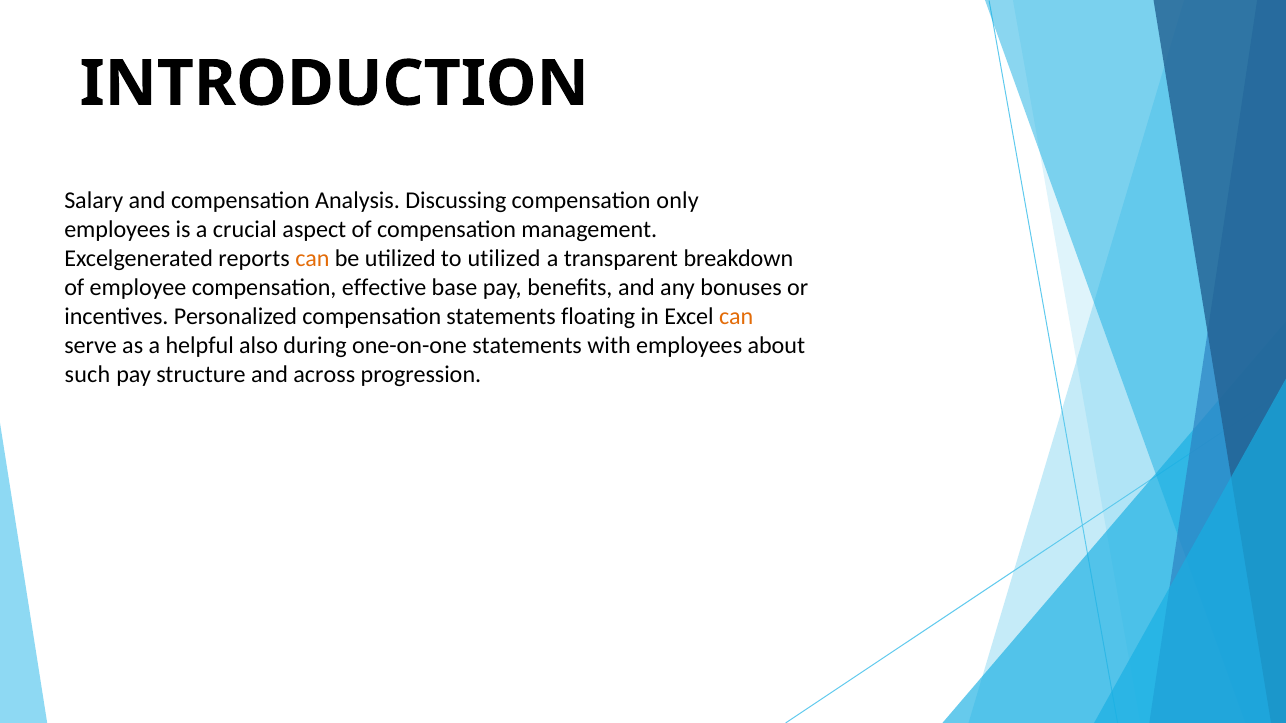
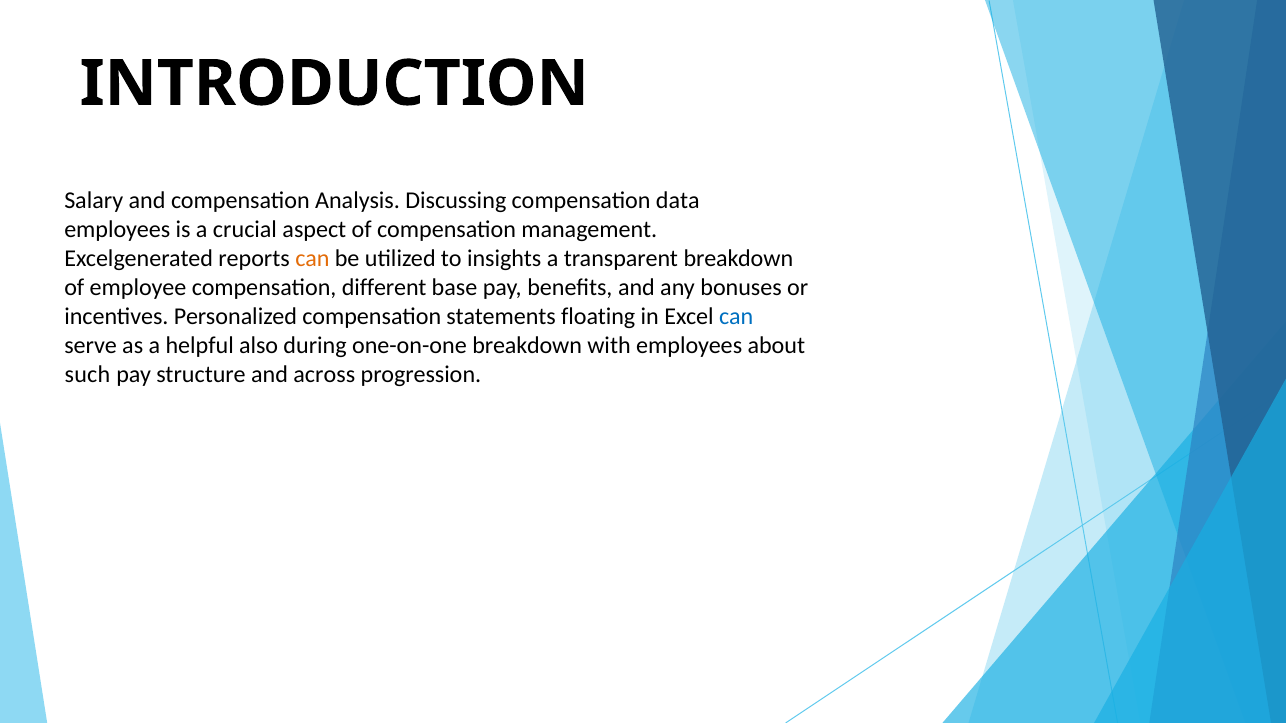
only: only -> data (678, 201)
to utilized: utilized -> insights (504, 259)
effective: effective -> different (384, 288)
can colour: orange -> blue (736, 317)
one-on-one statements: statements -> breakdown (527, 346)
